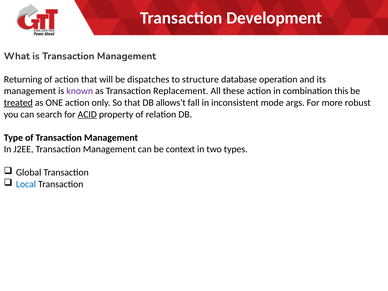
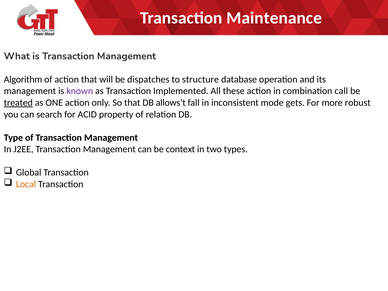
Development: Development -> Maintenance (274, 18)
Returning: Returning -> Algorithm (23, 79)
Replacement: Replacement -> Implemented (181, 91)
this: this -> call (341, 91)
args: args -> gets (295, 103)
ACID underline: present -> none (87, 114)
Local colour: blue -> orange (26, 184)
